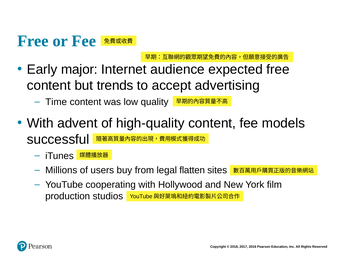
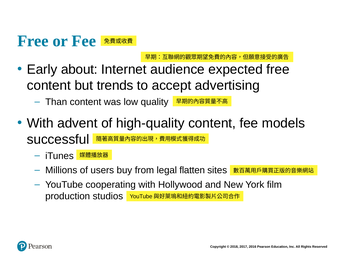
major: major -> about (79, 69)
Time: Time -> Than (56, 102)
